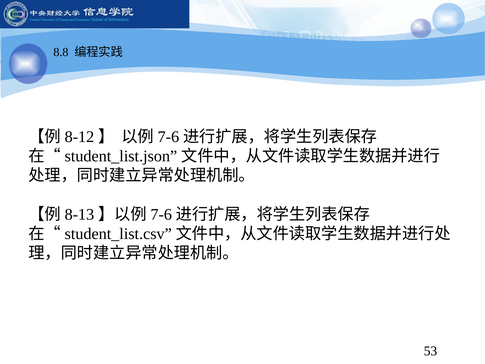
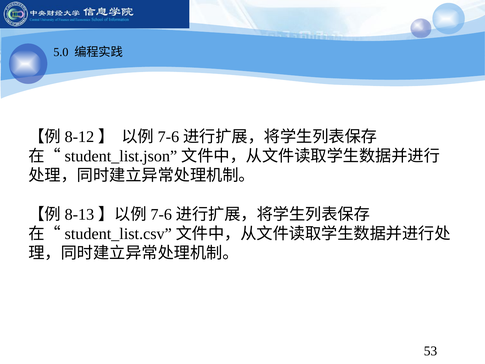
8.8: 8.8 -> 5.0 (61, 52)
